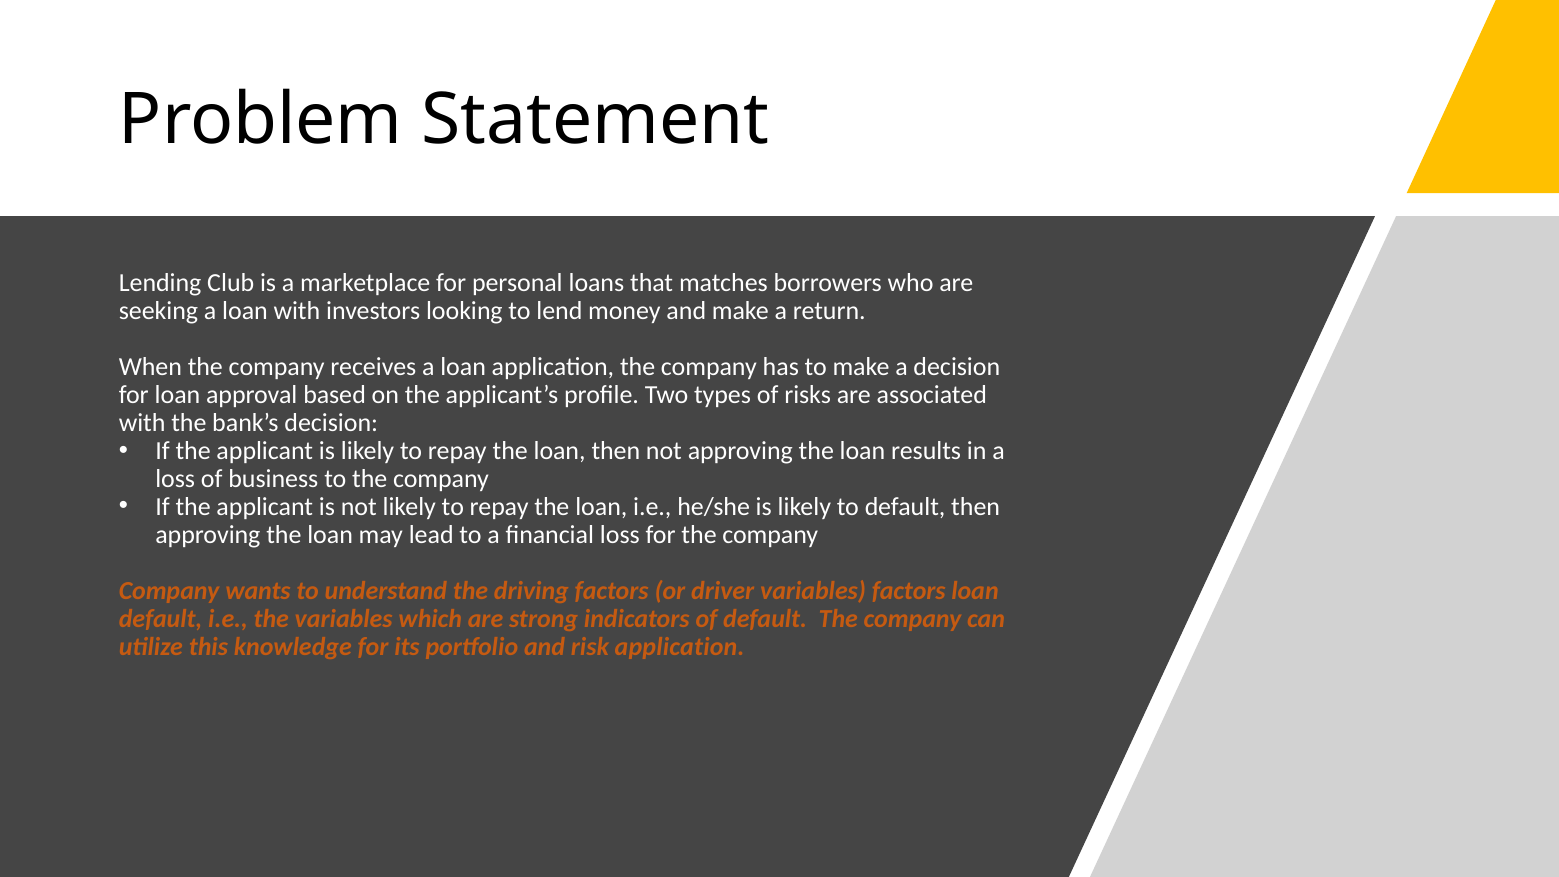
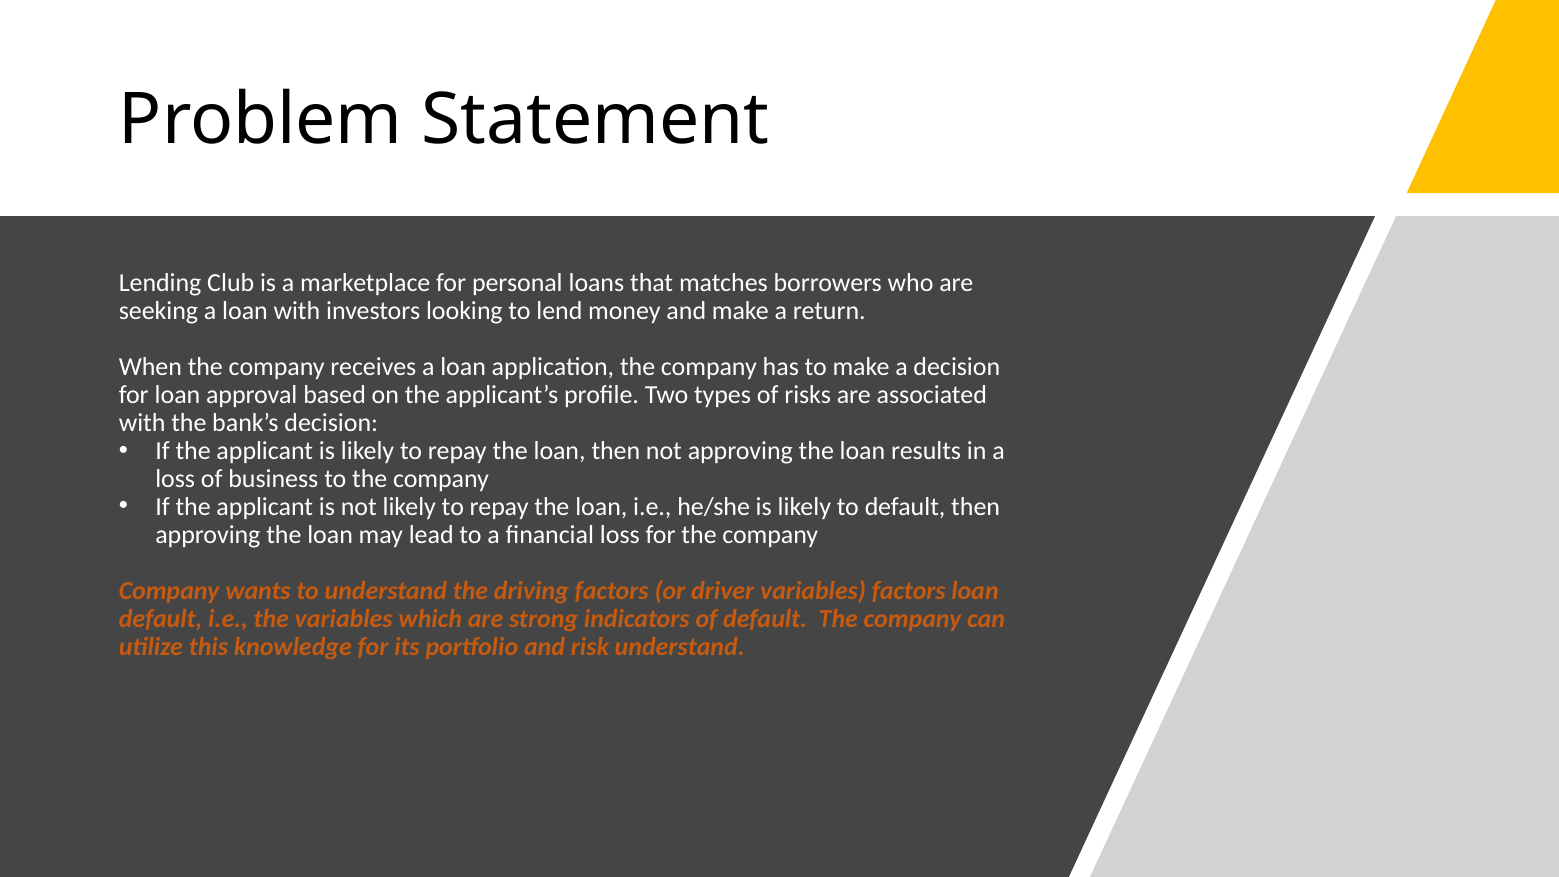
risk application: application -> understand (680, 646)
